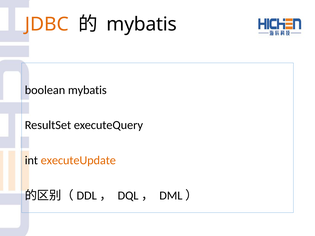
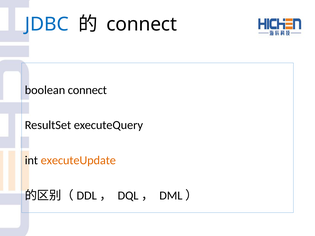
JDBC colour: orange -> blue (47, 24)
mybatis: mybatis -> connect (142, 24)
boolean mybatis: mybatis -> connect (87, 90)
